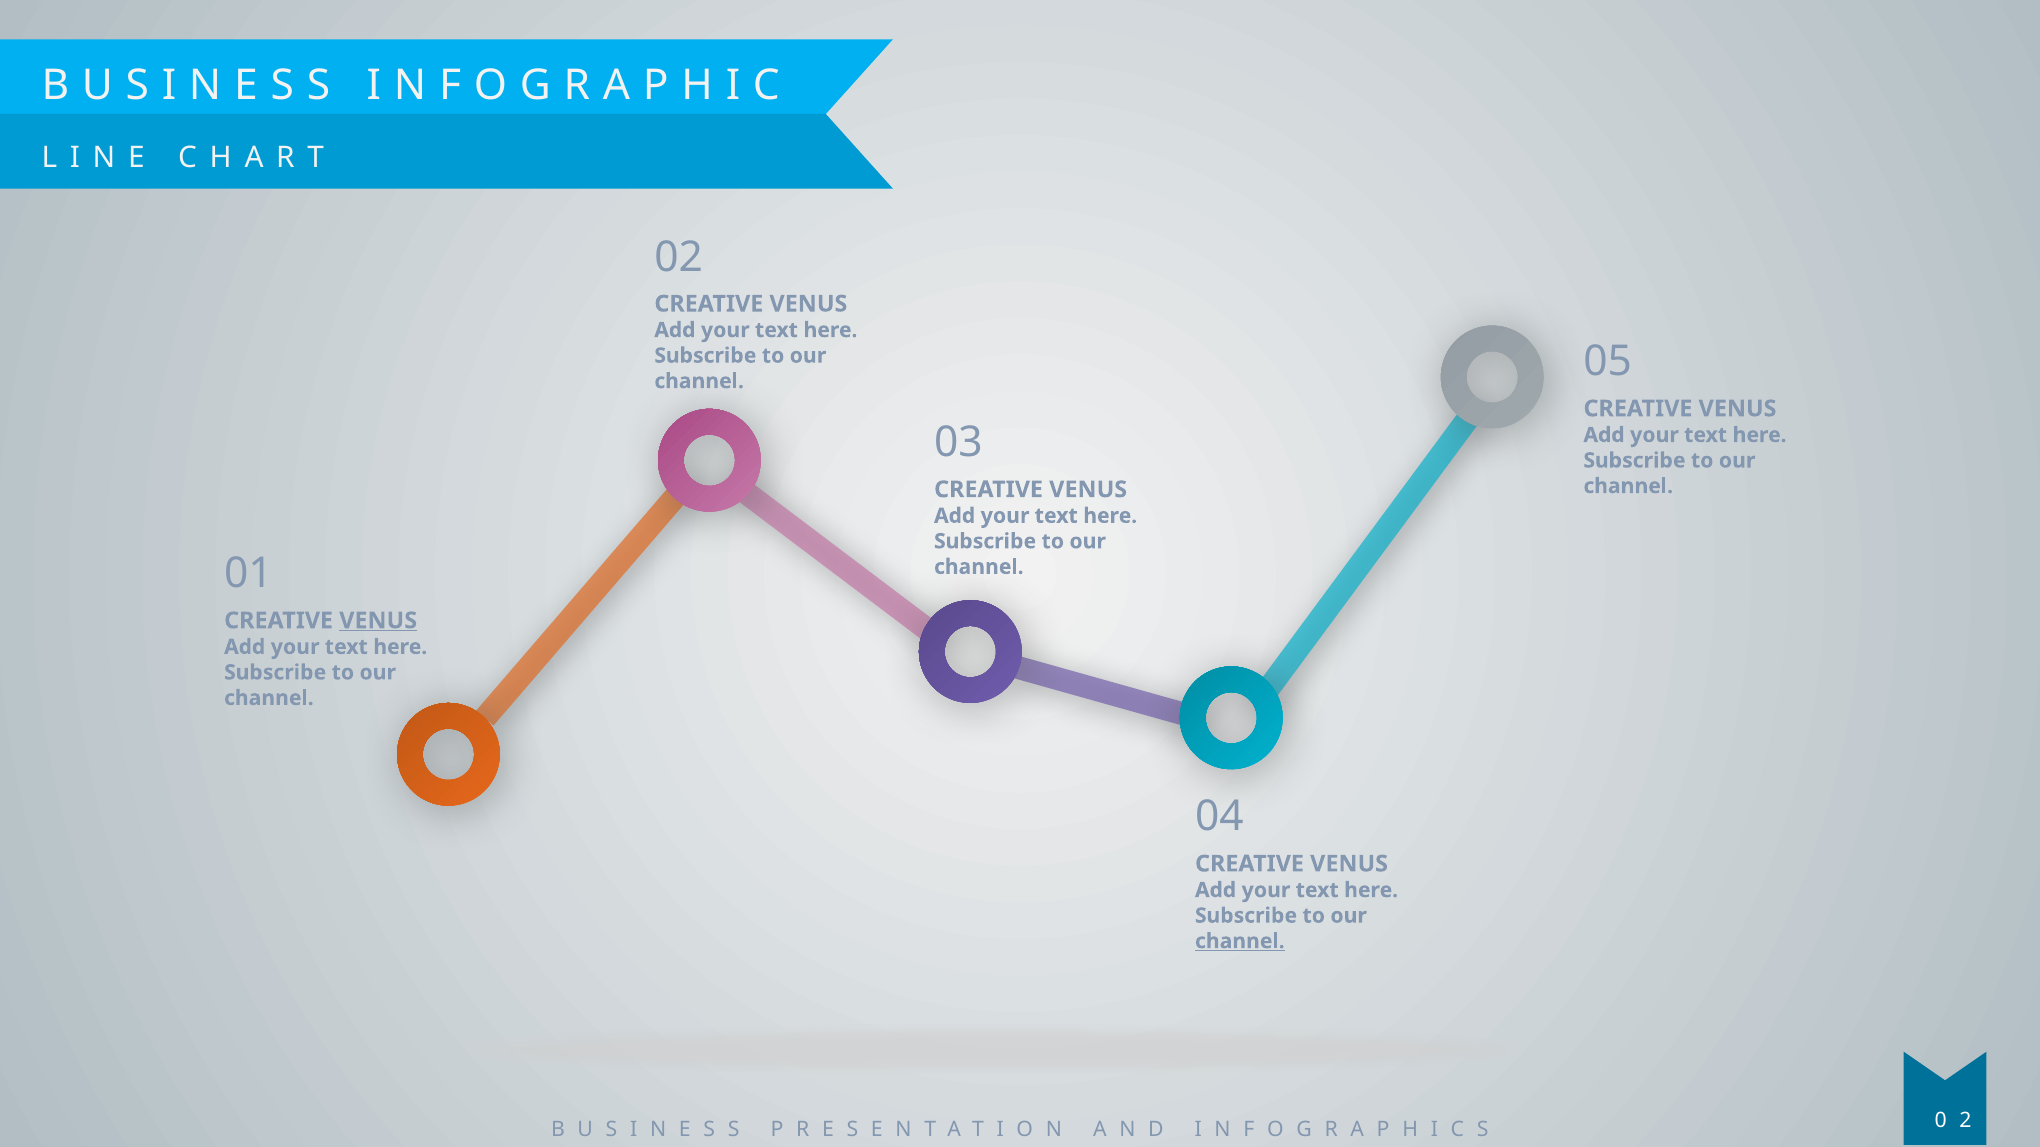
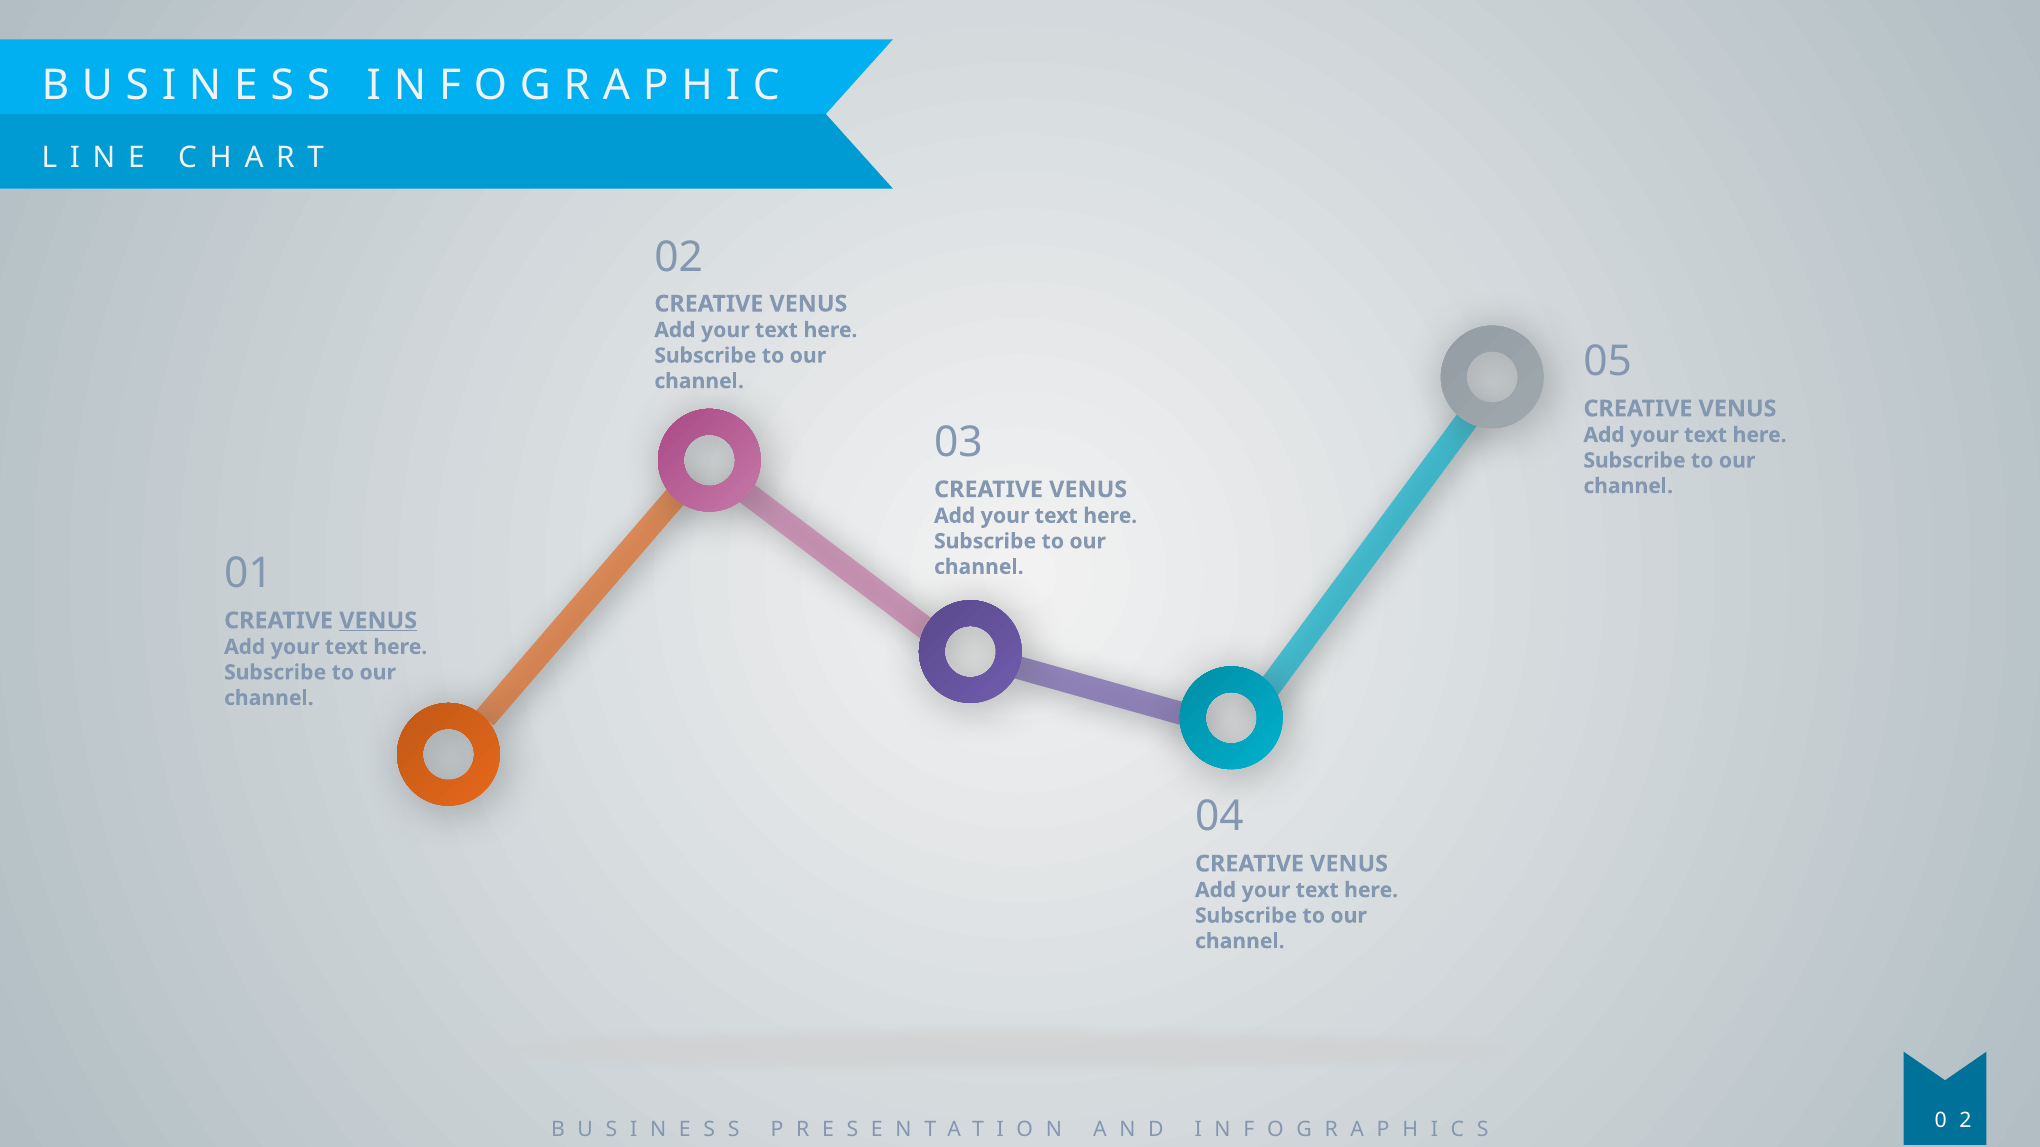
channel underline: present -> none (1240, 942)
